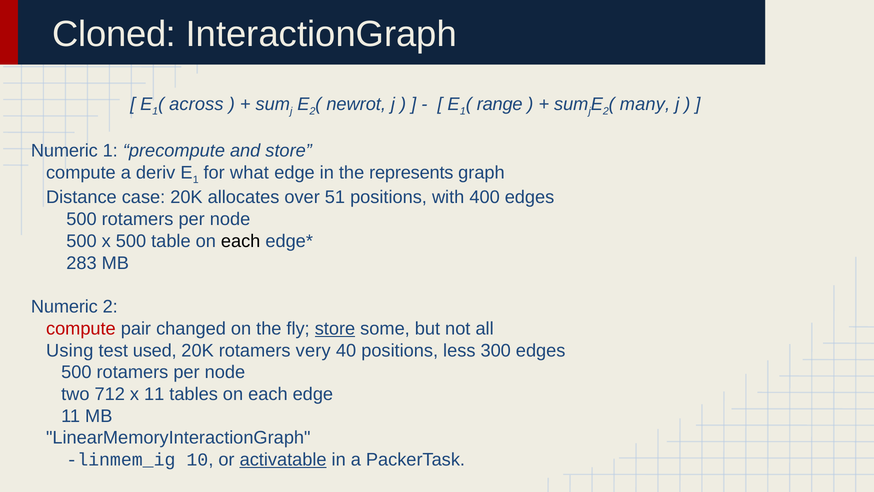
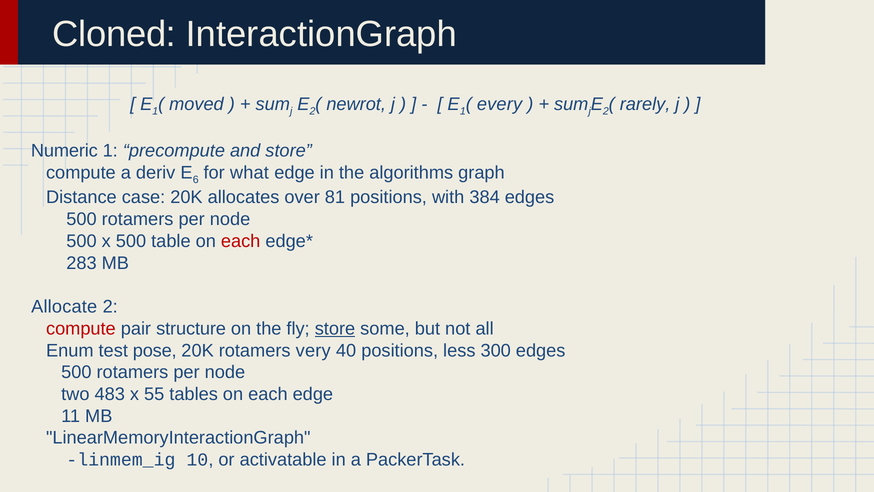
across: across -> moved (196, 104)
range: range -> every (500, 104)
many: many -> rarely (645, 104)
1: 1 -> 6 (196, 180)
represents: represents -> algorithms (411, 172)
51: 51 -> 81 (335, 197)
400: 400 -> 384 (485, 197)
each colour: black -> red (241, 241)
Numeric: Numeric -> Allocate (64, 307)
changed: changed -> structure (191, 328)
Using: Using -> Enum (70, 350)
used: used -> pose (155, 350)
712: 712 -> 483 (110, 394)
x 11: 11 -> 55 (154, 394)
activatable underline: present -> none (283, 460)
